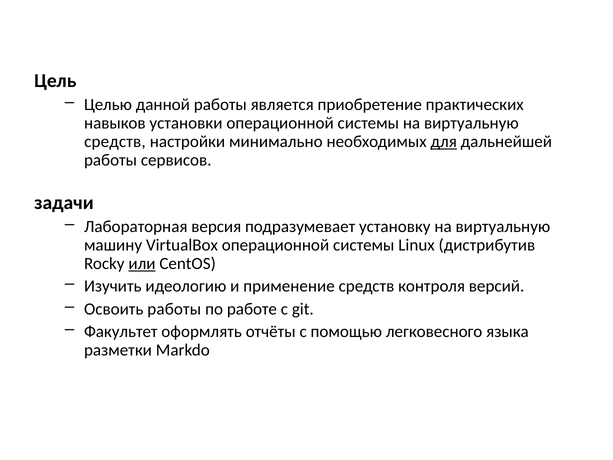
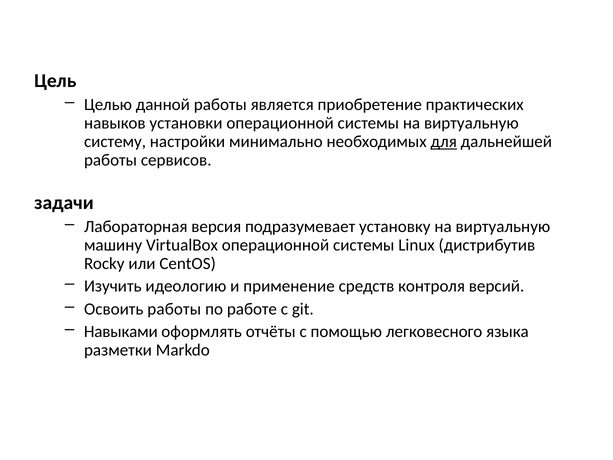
средств: средств -> систему (115, 141)
или underline: present -> none (142, 263)
Факультет: Факультет -> Навыками (121, 331)
